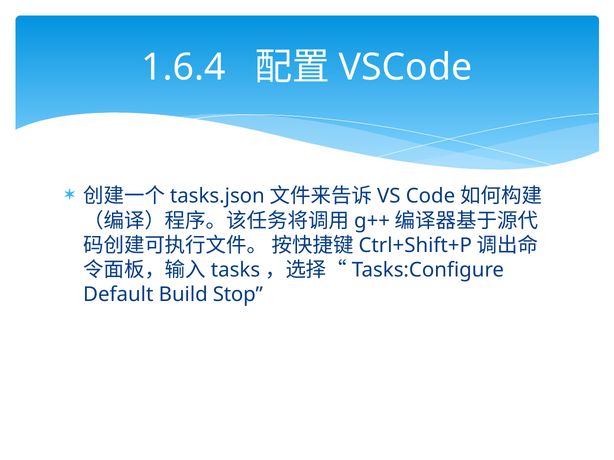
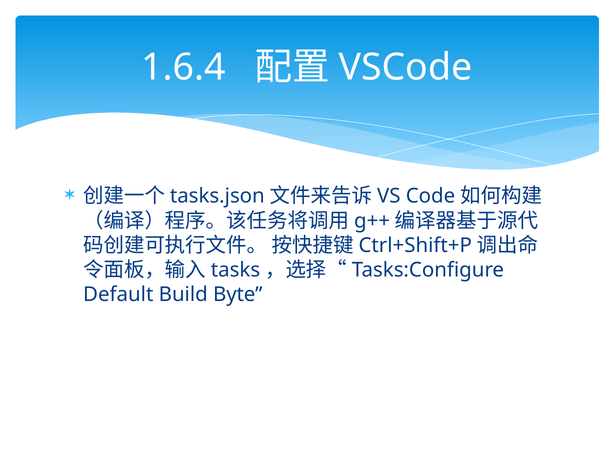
Stop: Stop -> Byte (238, 295)
